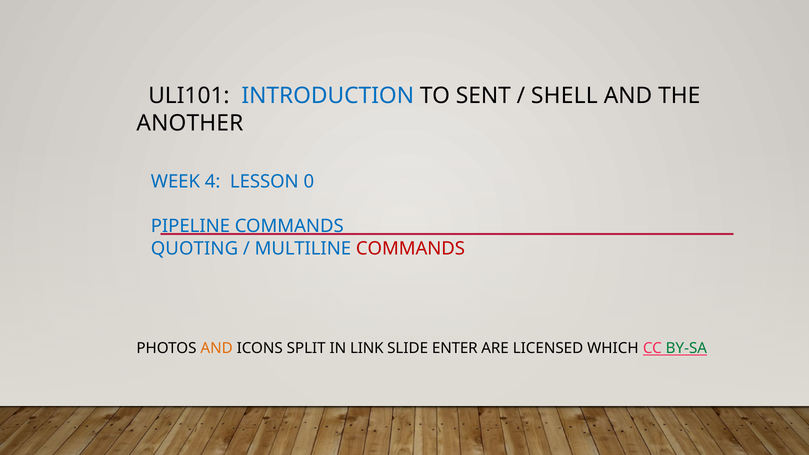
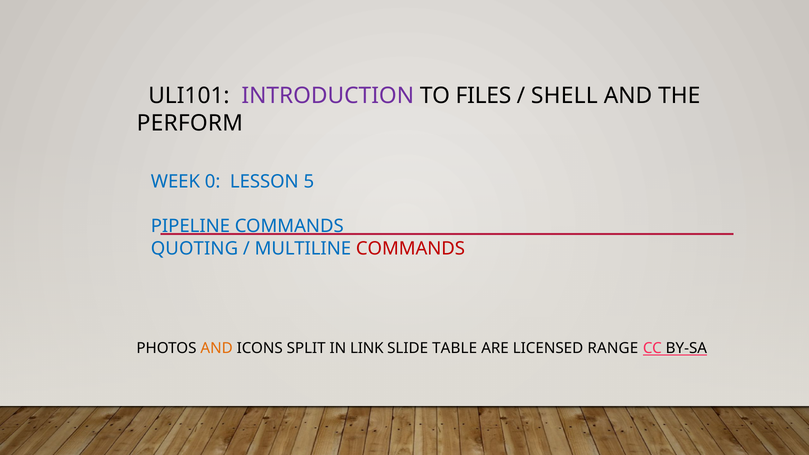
INTRODUCTION colour: blue -> purple (328, 96)
SENT: SENT -> FILES (483, 96)
ANOTHER: ANOTHER -> PERFORM (190, 123)
4: 4 -> 0 (213, 182)
0: 0 -> 5 (309, 182)
ENTER: ENTER -> TABLE (455, 348)
WHICH: WHICH -> RANGE (613, 348)
BY-SA colour: green -> black (686, 348)
